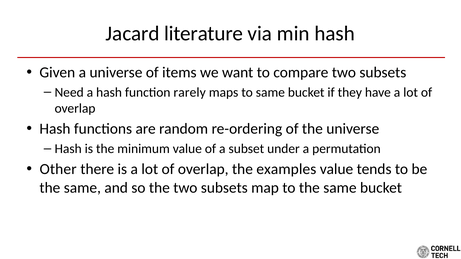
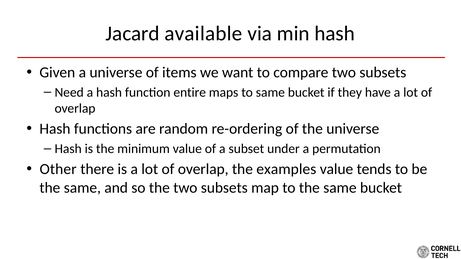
literature: literature -> available (203, 33)
rarely: rarely -> entire (190, 92)
